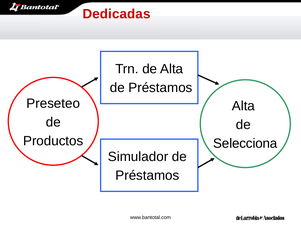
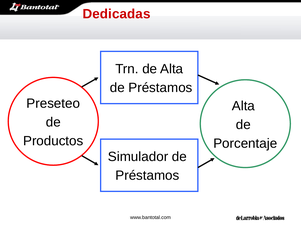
Selecciona: Selecciona -> Porcentaje (245, 143)
